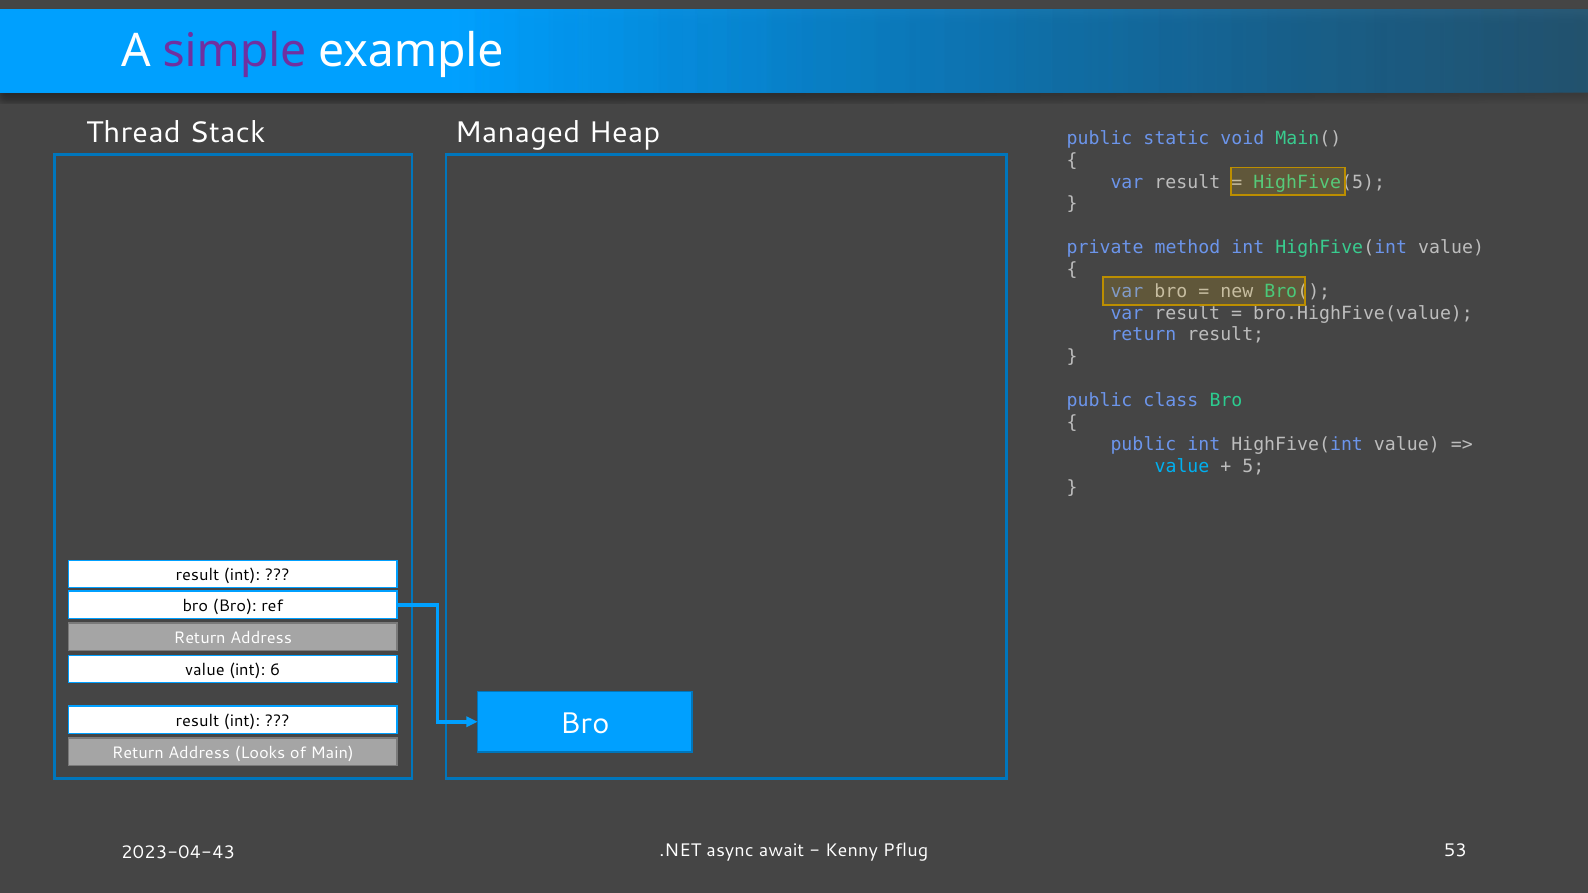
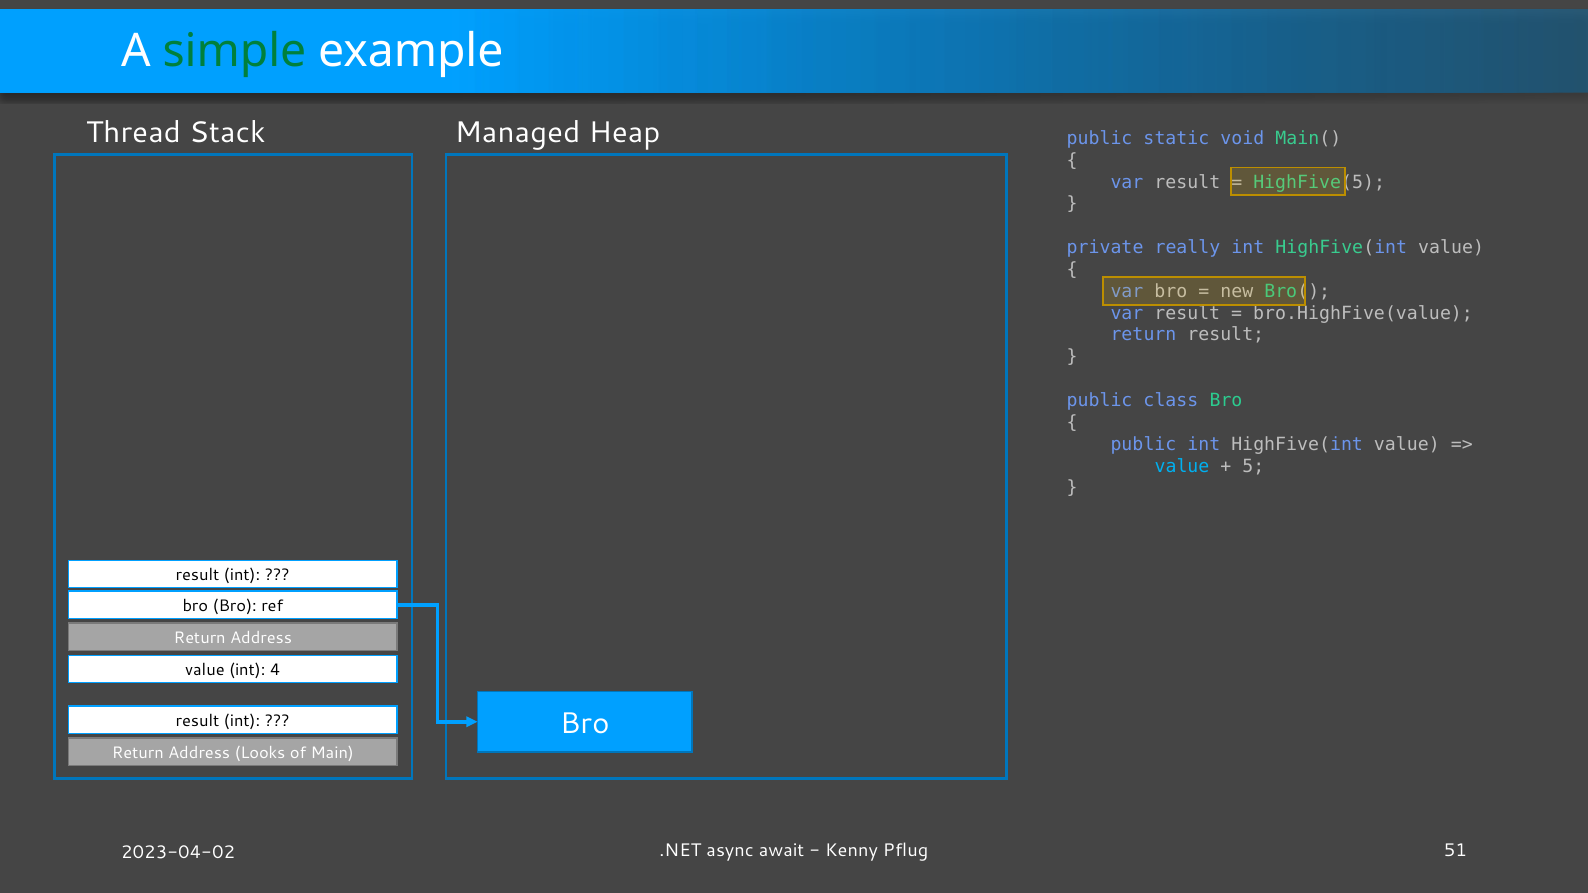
simple colour: purple -> green (234, 51)
method: method -> really (1187, 248)
6: 6 -> 4 (275, 670)
53: 53 -> 51 (1455, 851)
2023-04-43: 2023-04-43 -> 2023-04-02 (178, 853)
